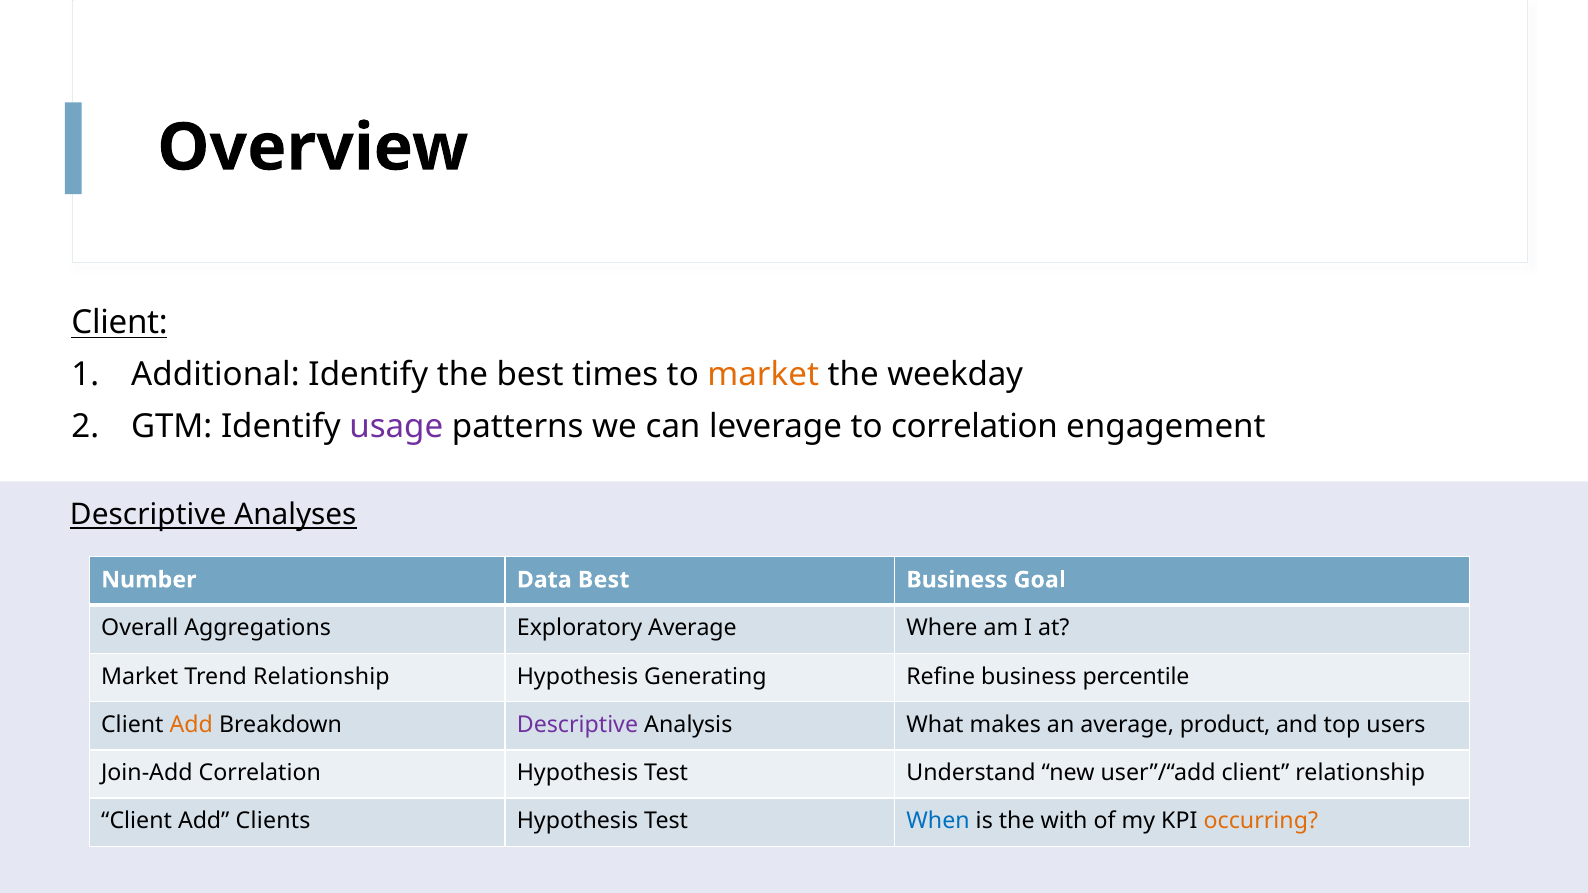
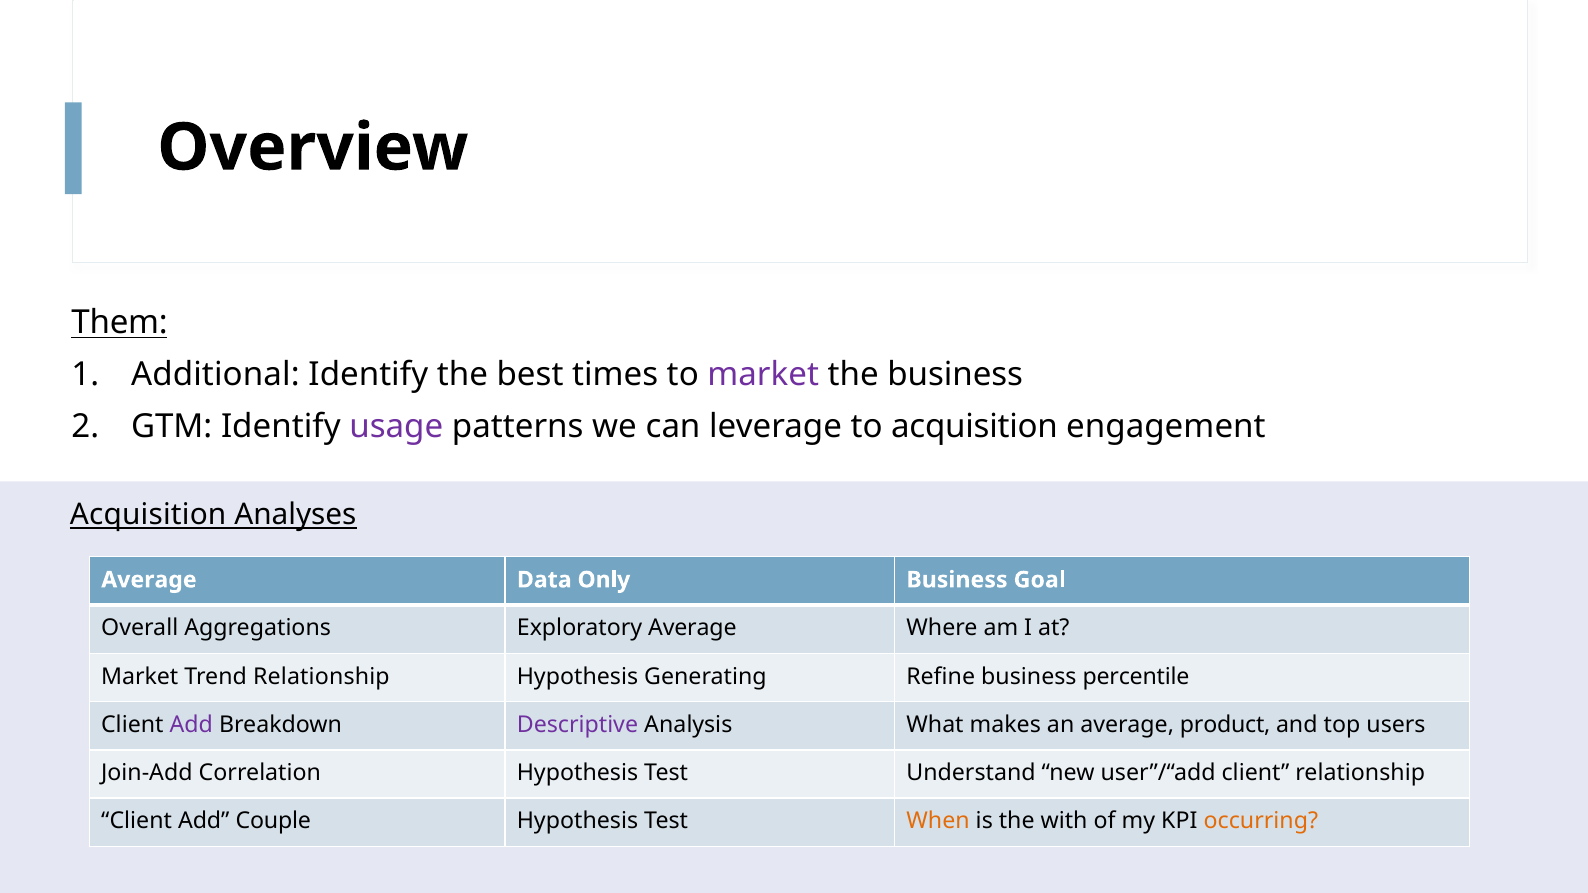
Client: Client -> Them (120, 323)
market colour: orange -> purple (763, 375)
the weekday: weekday -> business (955, 375)
to correlation: correlation -> acquisition (974, 427)
Descriptive: Descriptive -> Acquisition (148, 515)
Number: Number -> Average (149, 580)
Data Best: Best -> Only (604, 580)
Add colour: orange -> purple (191, 725)
Clients: Clients -> Couple (273, 821)
When colour: blue -> orange (938, 821)
